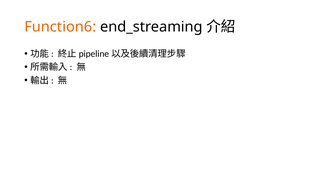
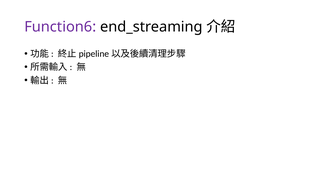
Function6 colour: orange -> purple (60, 27)
